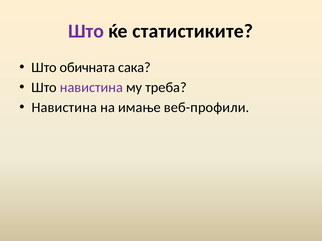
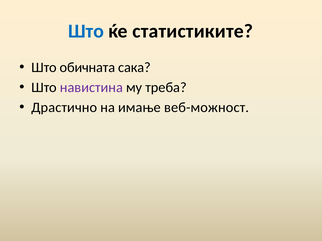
Што colour: purple -> blue (86, 31)
Навистина: Навистина -> Драстично (64, 108)
веб-профили: веб-профили -> веб-можност (207, 108)
